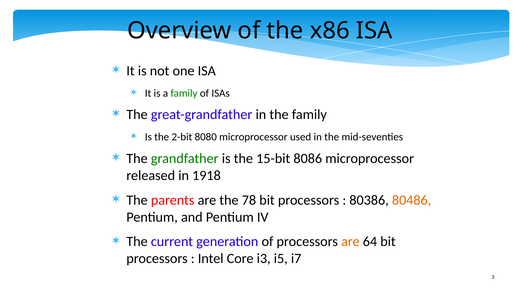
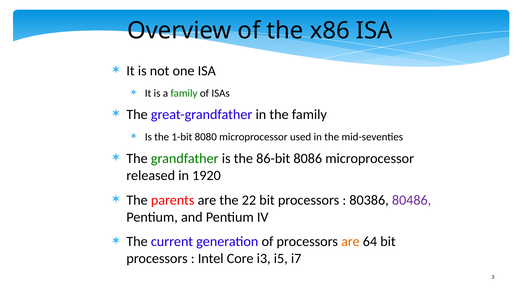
2-bit: 2-bit -> 1-bit (182, 137)
15-bit: 15-bit -> 86-bit (273, 159)
1918: 1918 -> 1920 (206, 176)
78: 78 -> 22 (249, 200)
80486 colour: orange -> purple (412, 200)
